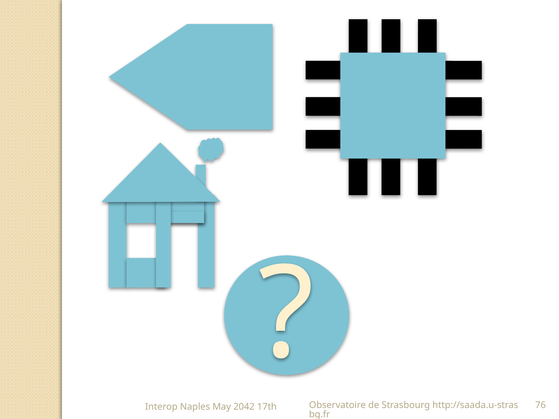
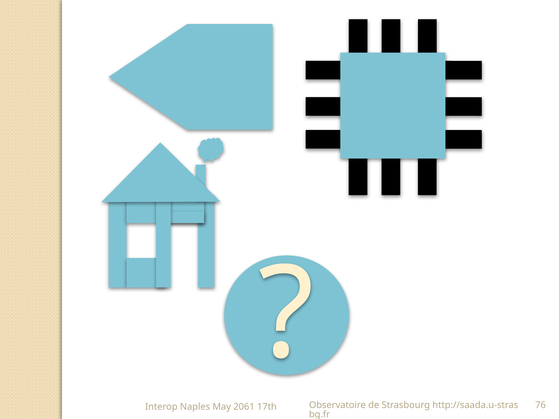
2042: 2042 -> 2061 (244, 407)
